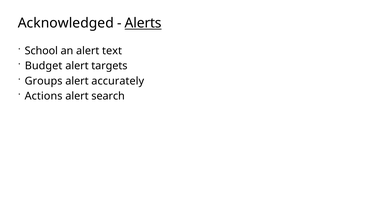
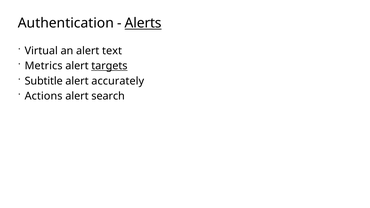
Acknowledged: Acknowledged -> Authentication (66, 23)
School: School -> Virtual (41, 51)
Budget: Budget -> Metrics (44, 66)
targets underline: none -> present (109, 66)
Groups: Groups -> Subtitle (44, 81)
